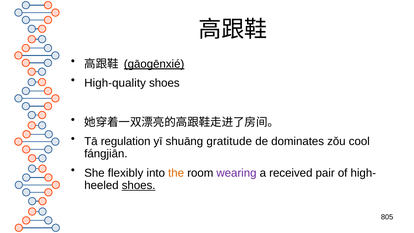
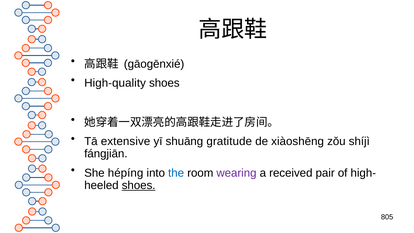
gāogēnxié underline: present -> none (154, 64)
regulation: regulation -> extensive (126, 141)
dominates: dominates -> xiàoshēng (298, 141)
cool: cool -> shíjì (359, 141)
flexibly: flexibly -> hépíng (126, 173)
the colour: orange -> blue (176, 173)
